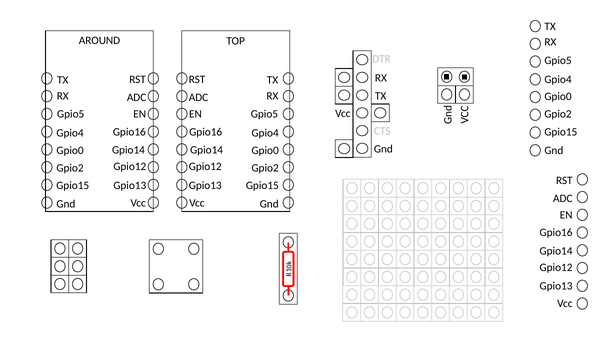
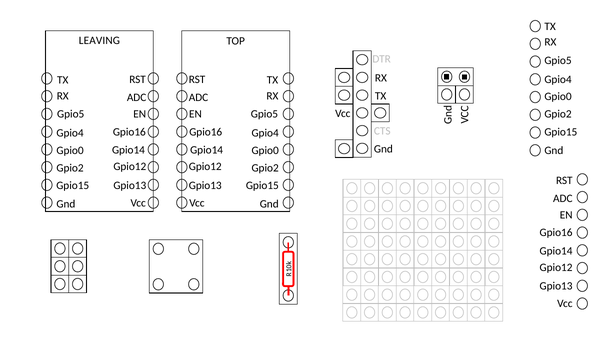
AROUND: AROUND -> LEAVING (99, 40)
